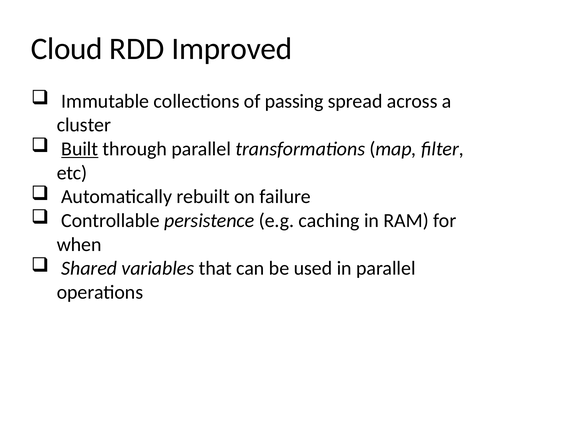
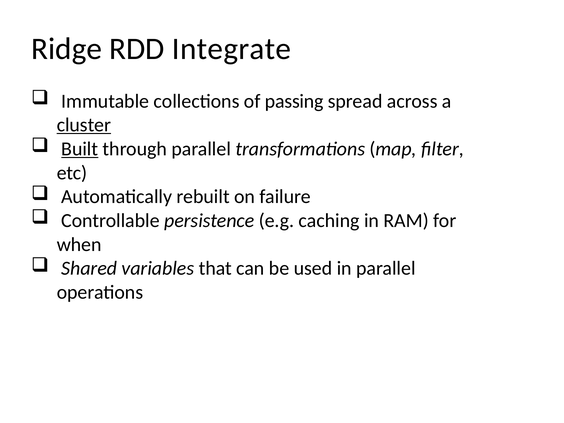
Cloud: Cloud -> Ridge (67, 49)
Improved: Improved -> Integrate (232, 49)
cluster underline: none -> present (84, 125)
